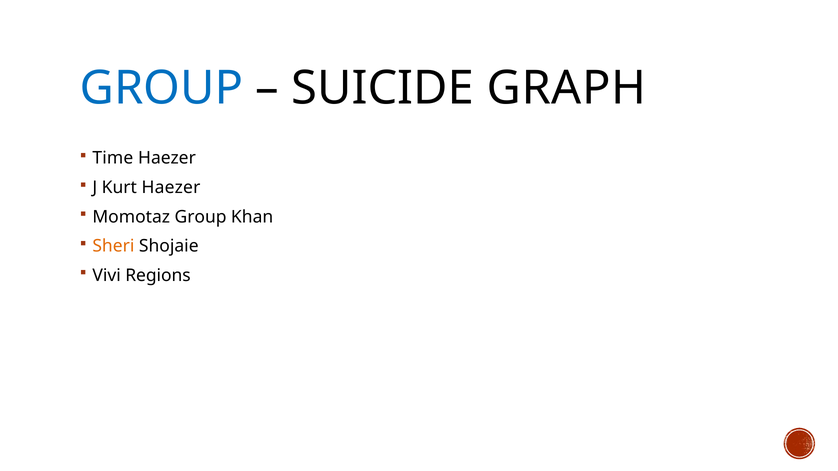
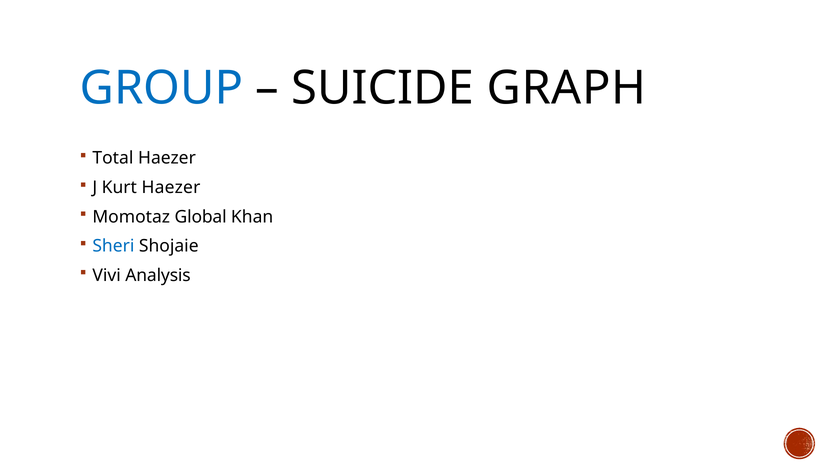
Time: Time -> Total (113, 158)
Momotaz Group: Group -> Global (201, 217)
Sheri colour: orange -> blue (113, 246)
Regions: Regions -> Analysis (158, 276)
